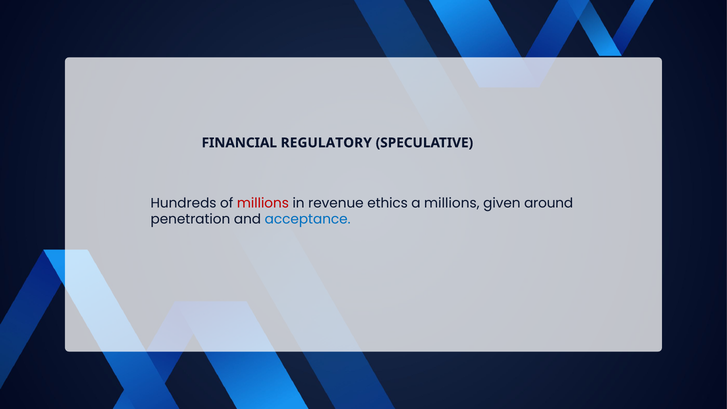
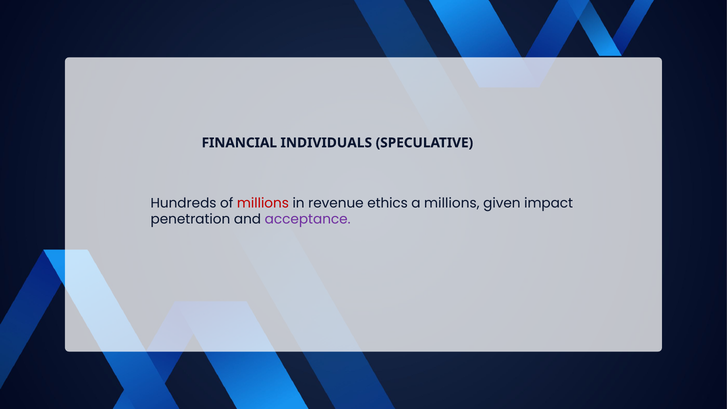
REGULATORY: REGULATORY -> INDIVIDUALS (326, 143)
around: around -> impact (549, 203)
acceptance colour: blue -> purple (308, 219)
